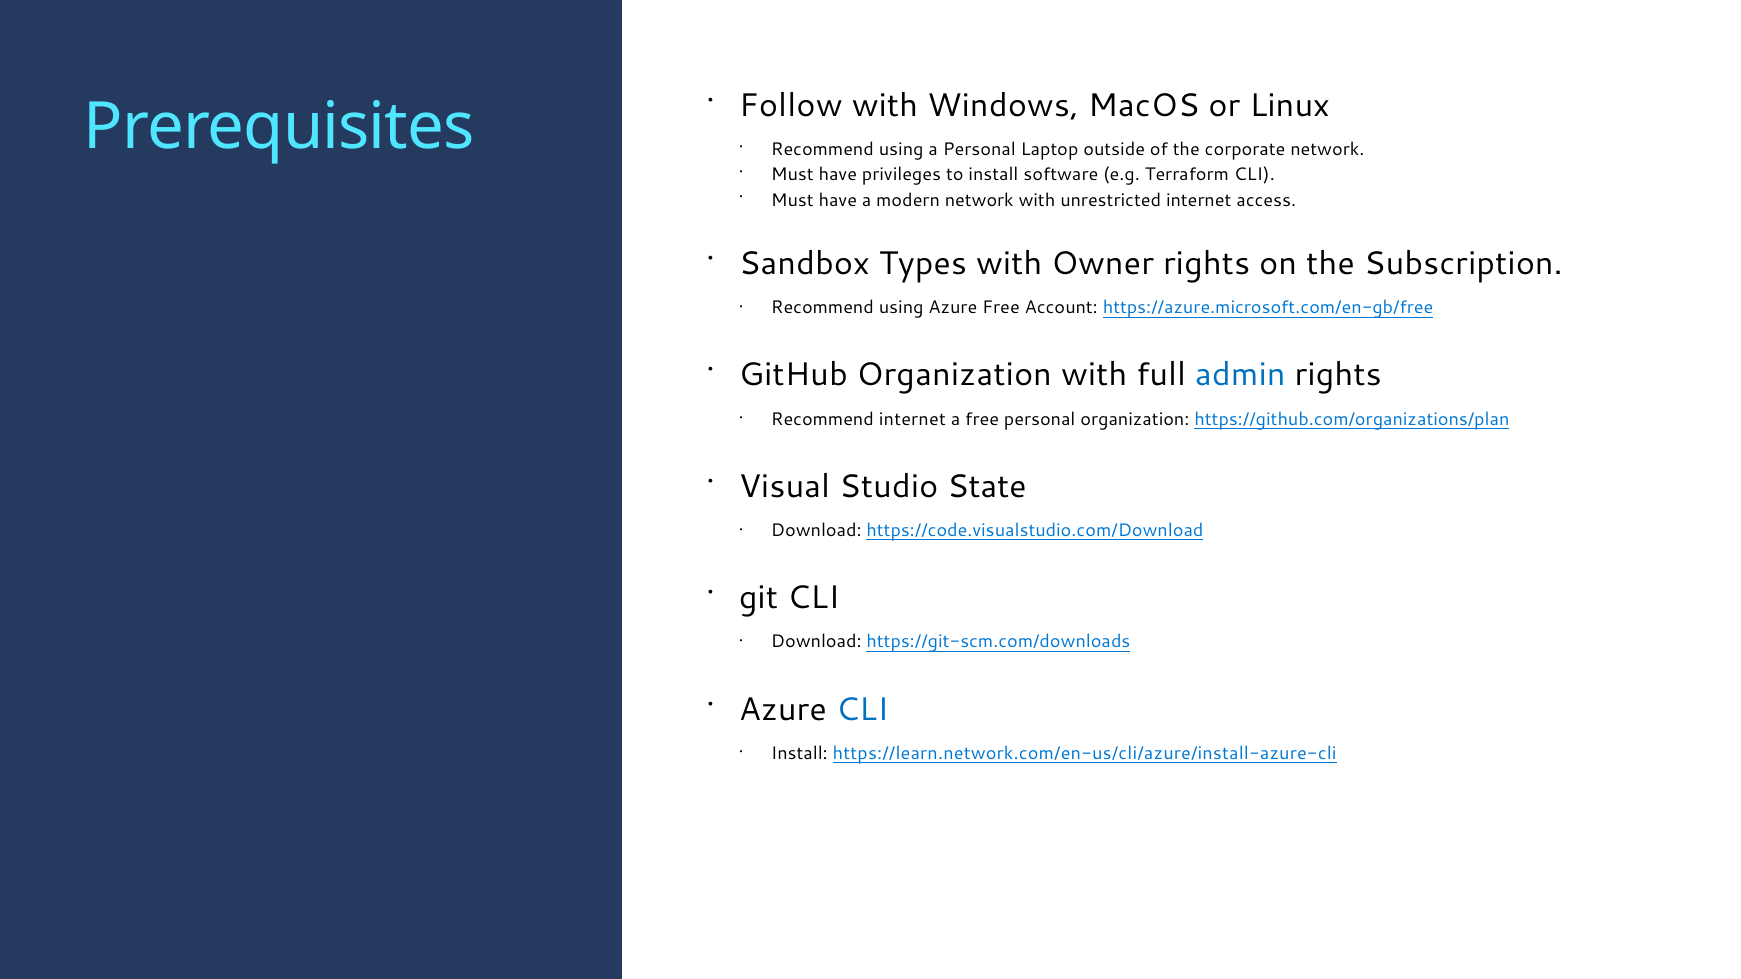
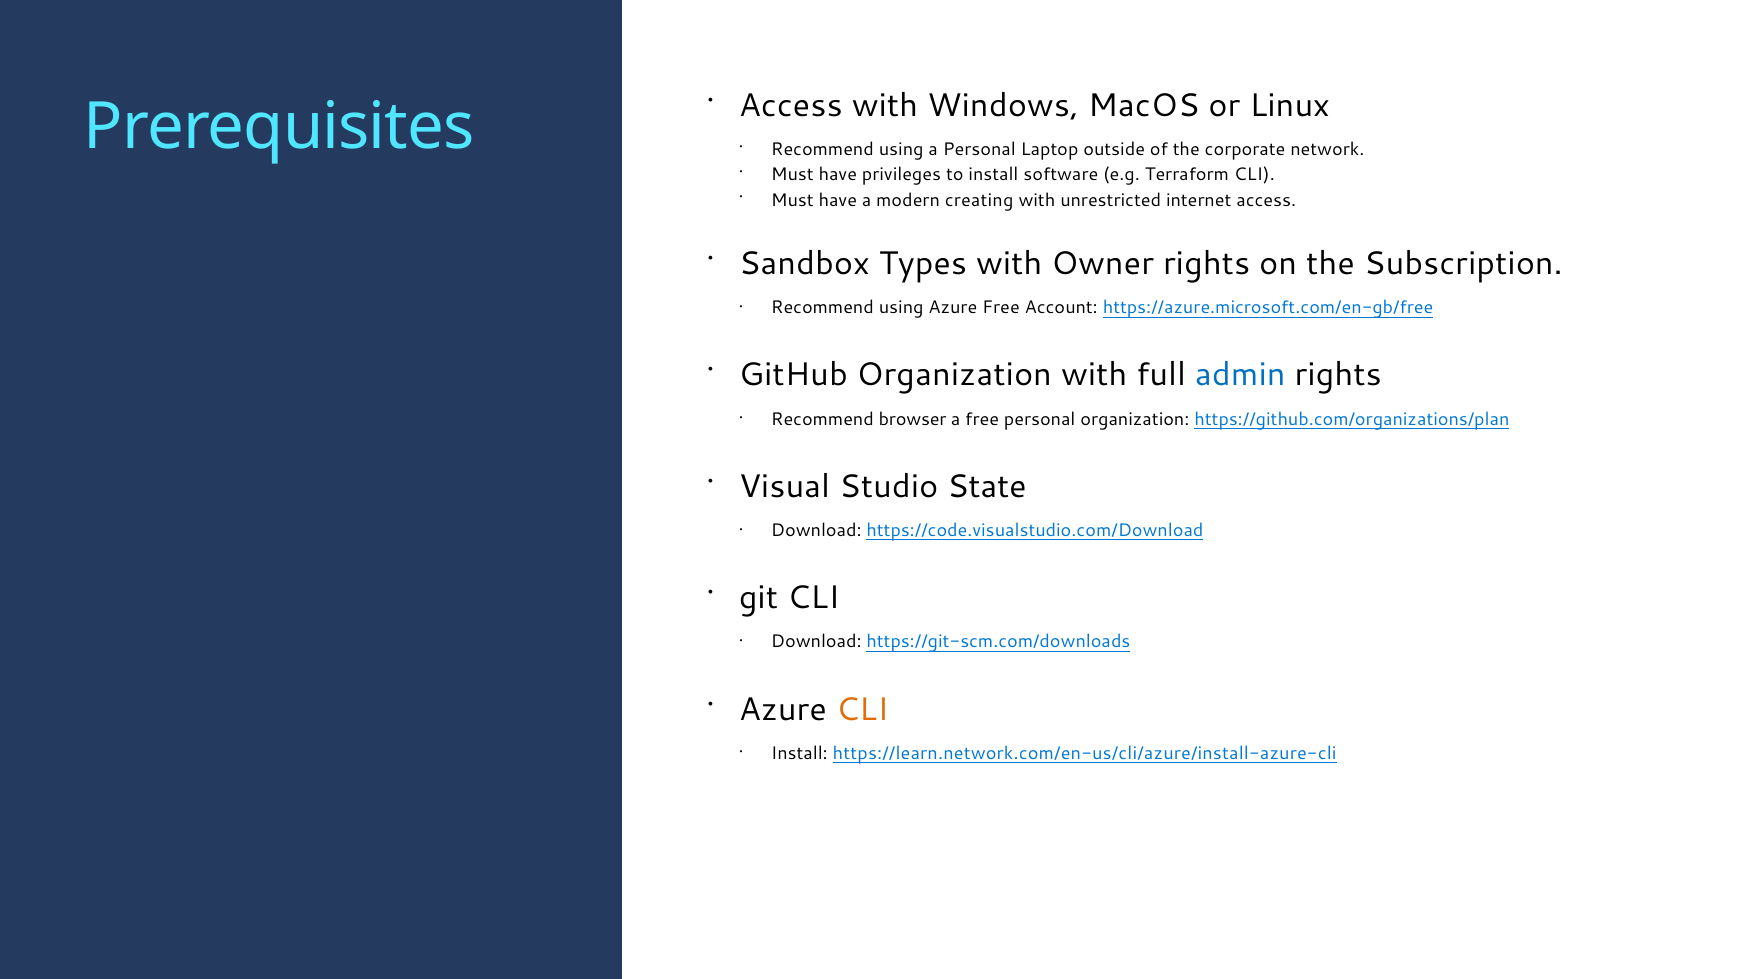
Follow: Follow -> Access (791, 106)
modern network: network -> creating (979, 200)
Recommend internet: internet -> browser (913, 419)
CLI colour: blue -> orange (862, 709)
